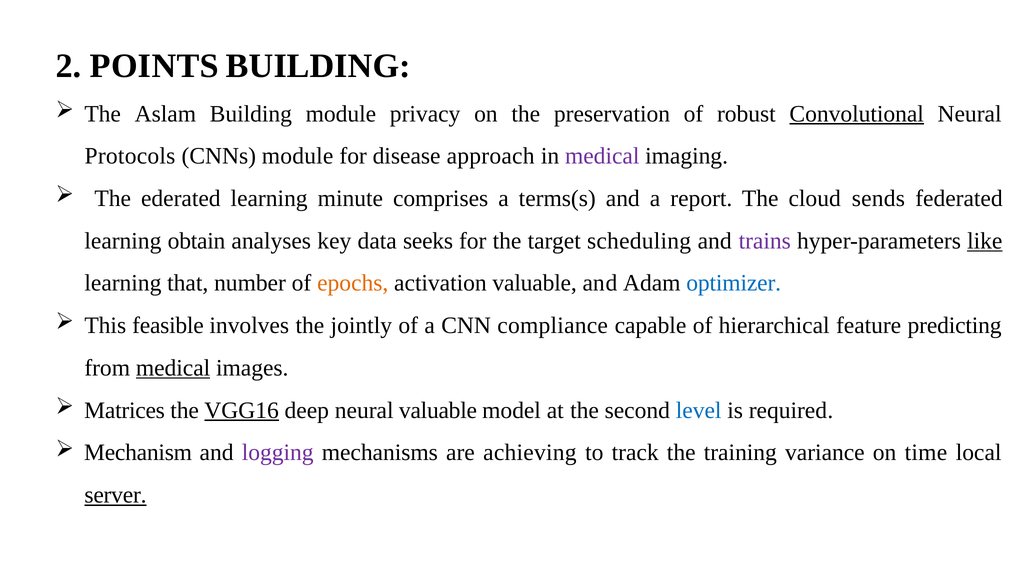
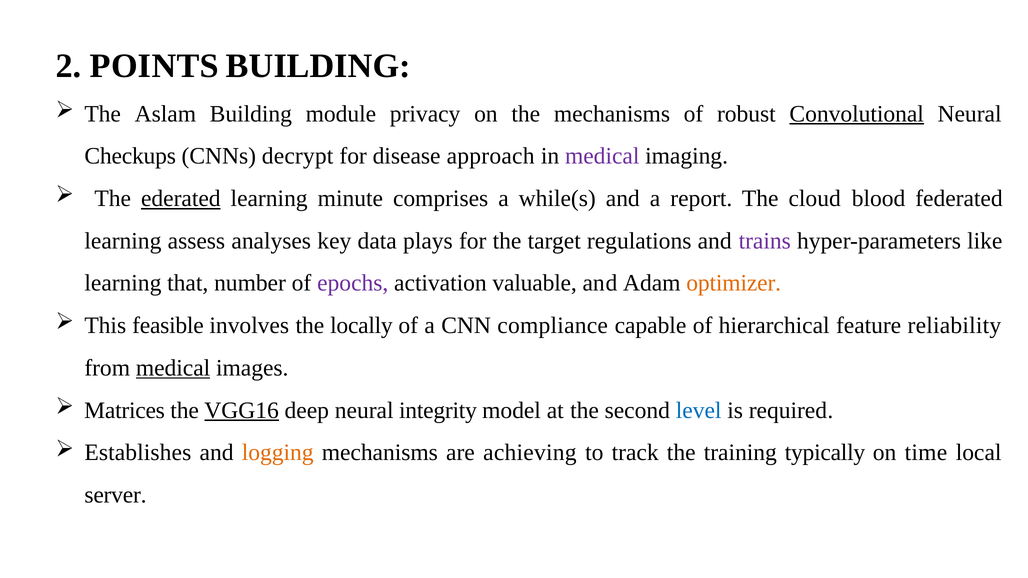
the preservation: preservation -> mechanisms (612, 114)
Protocols: Protocols -> Checkups (130, 156)
CNNs module: module -> decrypt (298, 156)
ederated underline: none -> present (181, 199)
terms(s: terms(s -> while(s (557, 199)
sends: sends -> blood (879, 199)
obtain: obtain -> assess (196, 241)
seeks: seeks -> plays (428, 241)
scheduling: scheduling -> regulations (639, 241)
like underline: present -> none (985, 241)
epochs colour: orange -> purple (353, 283)
optimizer colour: blue -> orange (734, 283)
jointly: jointly -> locally (361, 326)
predicting: predicting -> reliability (954, 326)
neural valuable: valuable -> integrity (438, 410)
Mechanism: Mechanism -> Establishes (138, 453)
logging colour: purple -> orange (278, 453)
variance: variance -> typically (825, 453)
server underline: present -> none (115, 495)
